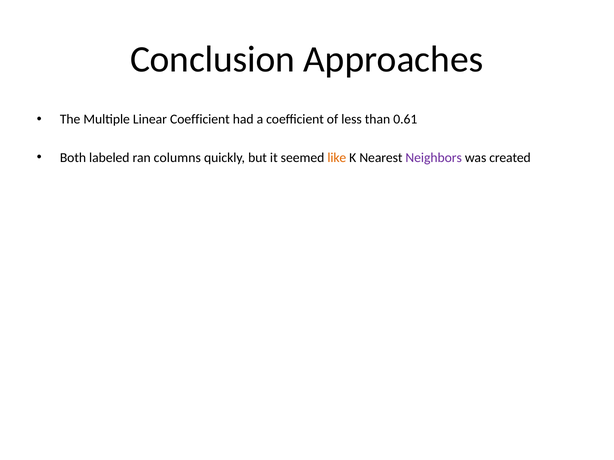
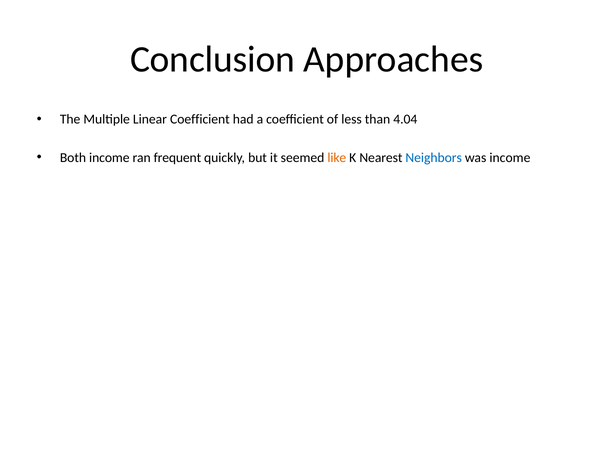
0.61: 0.61 -> 4.04 (405, 120)
Both labeled: labeled -> income (109, 158)
columns: columns -> frequent (177, 158)
Neighbors colour: purple -> blue (434, 158)
was created: created -> income (510, 158)
